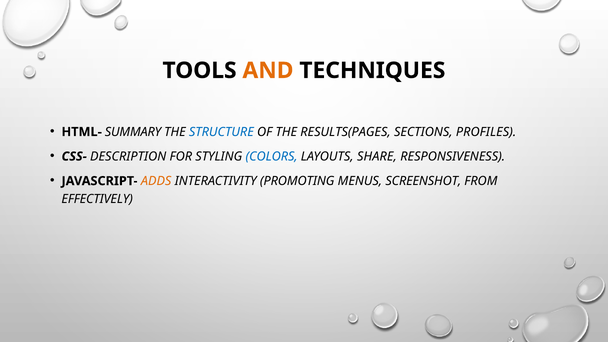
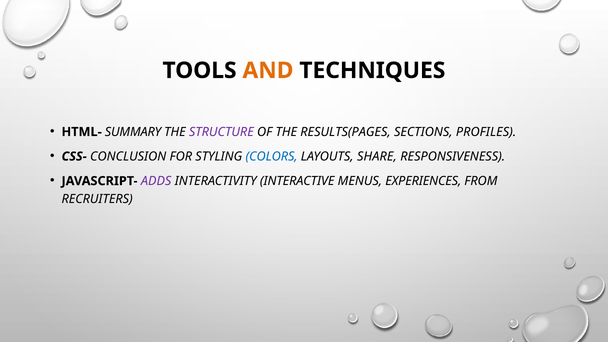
STRUCTURE colour: blue -> purple (221, 132)
DESCRIPTION: DESCRIPTION -> CONCLUSION (128, 156)
ADDS colour: orange -> purple (156, 181)
PROMOTING: PROMOTING -> INTERACTIVE (297, 181)
SCREENSHOT: SCREENSHOT -> EXPERIENCES (423, 181)
EFFECTIVELY: EFFECTIVELY -> RECRUITERS (97, 199)
